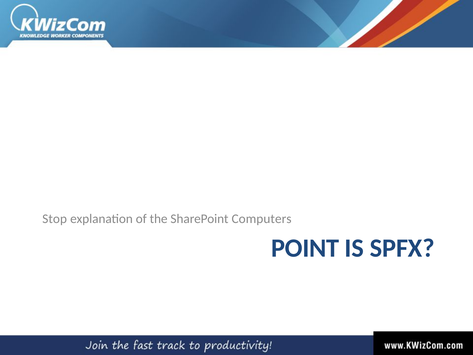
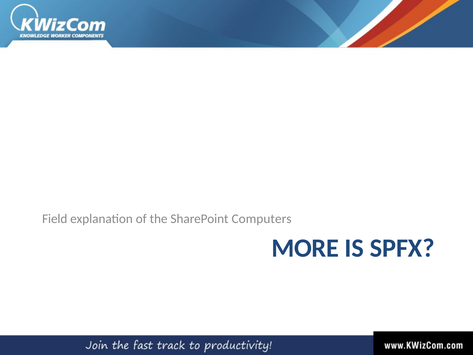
Stop: Stop -> Field (55, 219)
POINT: POINT -> MORE (305, 248)
